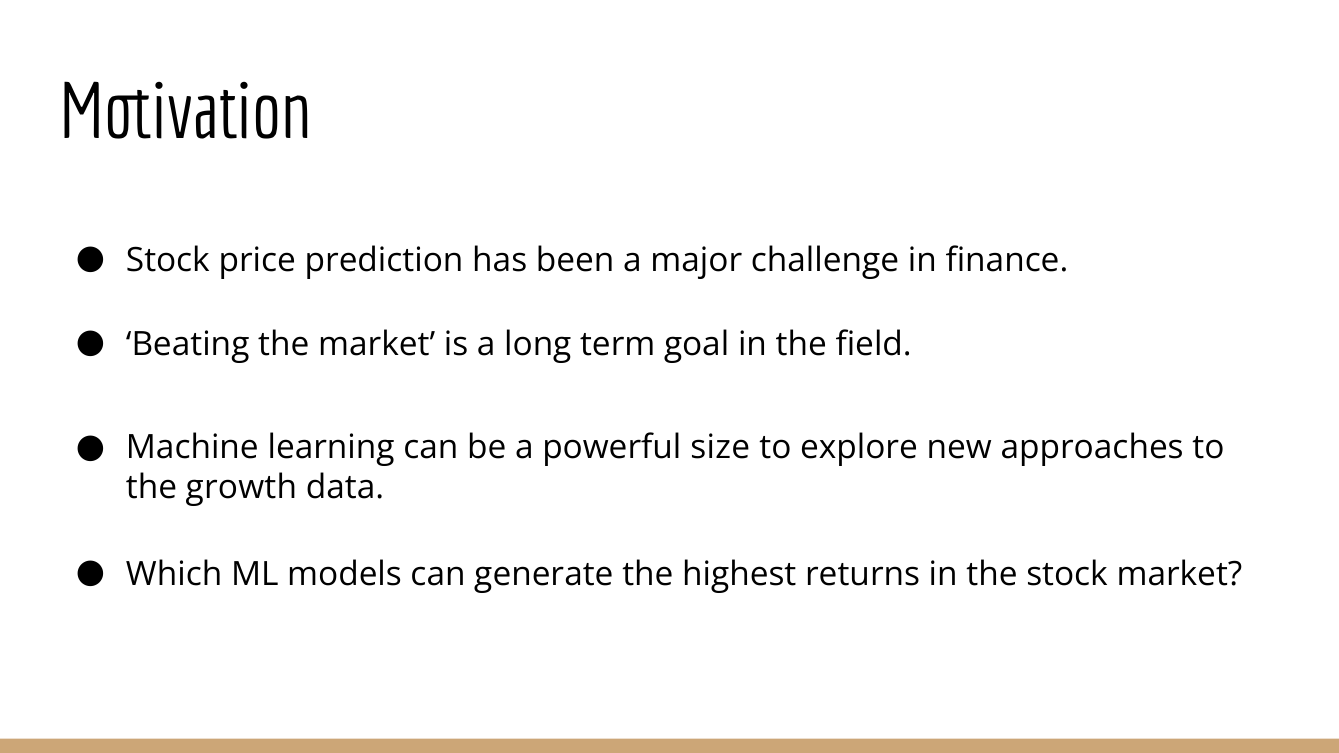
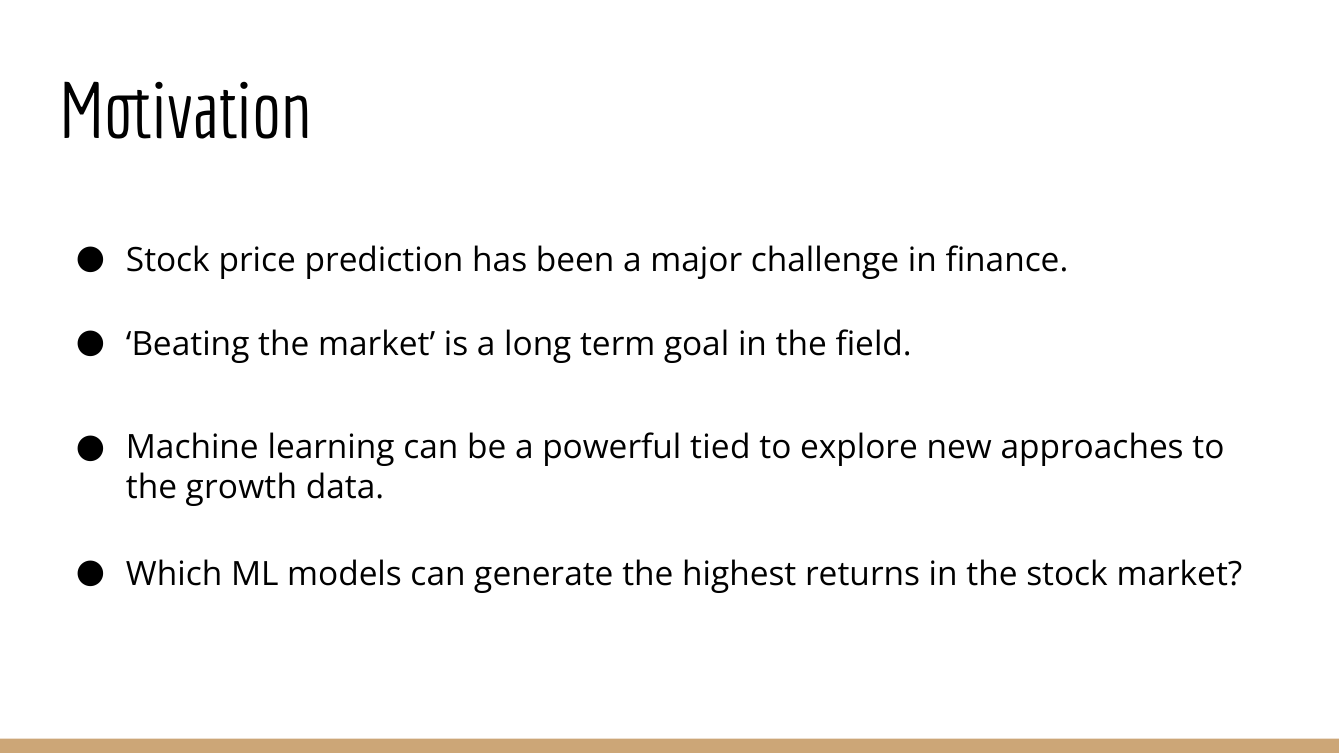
size: size -> tied (720, 447)
